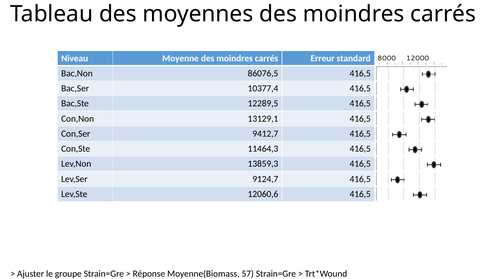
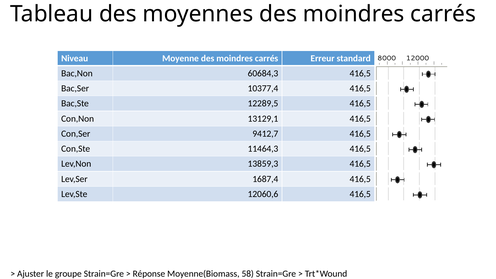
86076,5: 86076,5 -> 60684,3 (263, 73)
9124,7: 9124,7 -> 1687,4 (265, 179)
57: 57 -> 58 (248, 274)
